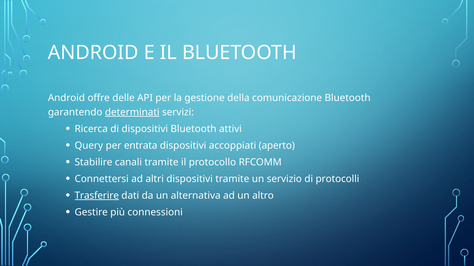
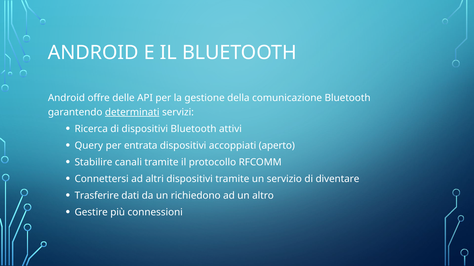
protocolli: protocolli -> diventare (337, 179)
Trasferire underline: present -> none (97, 196)
alternativa: alternativa -> richiedono (196, 196)
